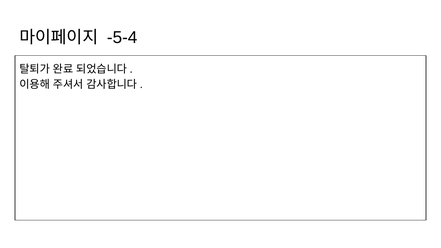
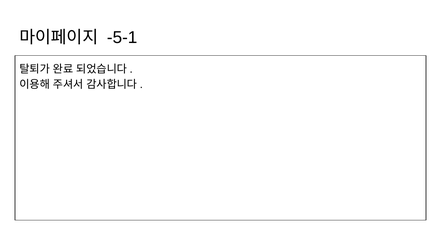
-5-4: -5-4 -> -5-1 (122, 37)
